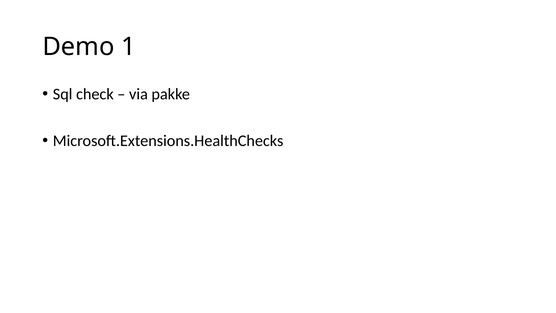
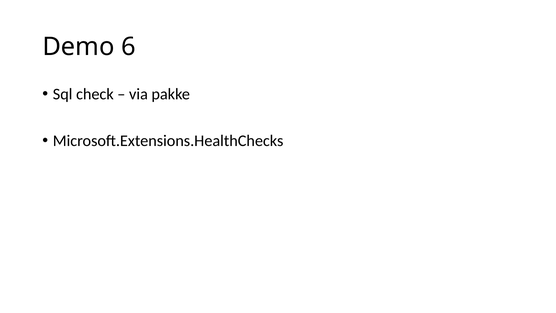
1: 1 -> 6 (128, 47)
